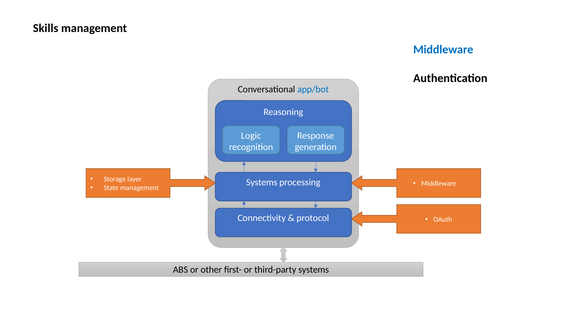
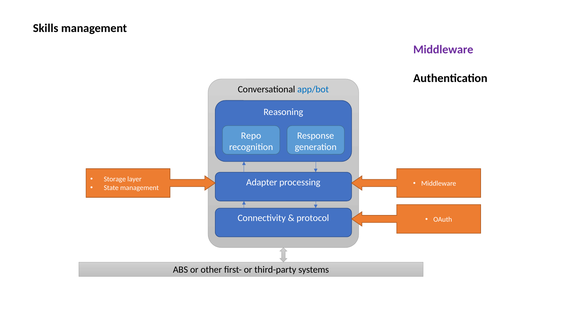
Middleware colour: blue -> purple (443, 50)
Logic: Logic -> Repo (251, 135)
Systems: Systems -> Adapter (262, 182)
